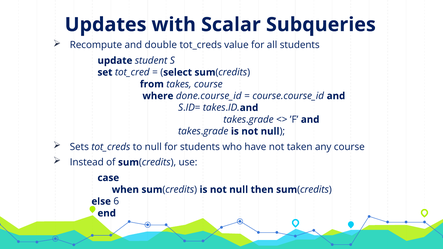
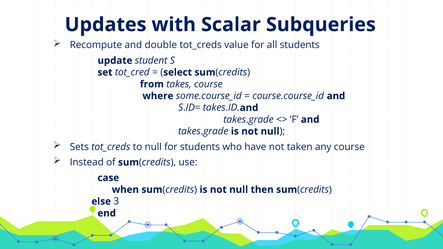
done.course_id: done.course_id -> some.course_id (209, 96)
6: 6 -> 3 (116, 202)
